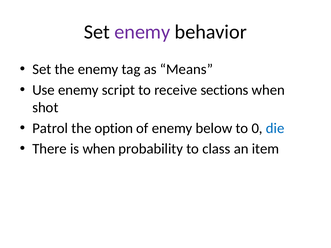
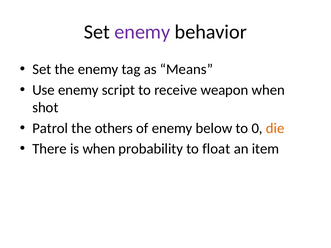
sections: sections -> weapon (224, 90)
option: option -> others (114, 128)
die colour: blue -> orange (275, 128)
class: class -> float (216, 149)
